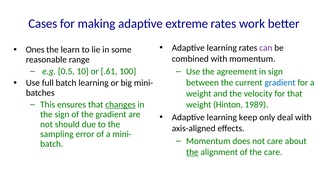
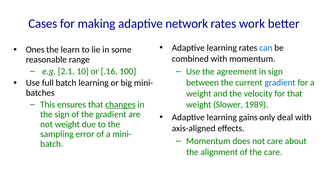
extreme: extreme -> network (187, 24)
can colour: purple -> blue (266, 48)
0.5: 0.5 -> 2.1 (66, 71)
.61: .61 -> .16 (109, 71)
Hinton: Hinton -> Slower (228, 104)
keep: keep -> gains (248, 117)
not should: should -> weight (67, 124)
the underline: present -> none (192, 152)
